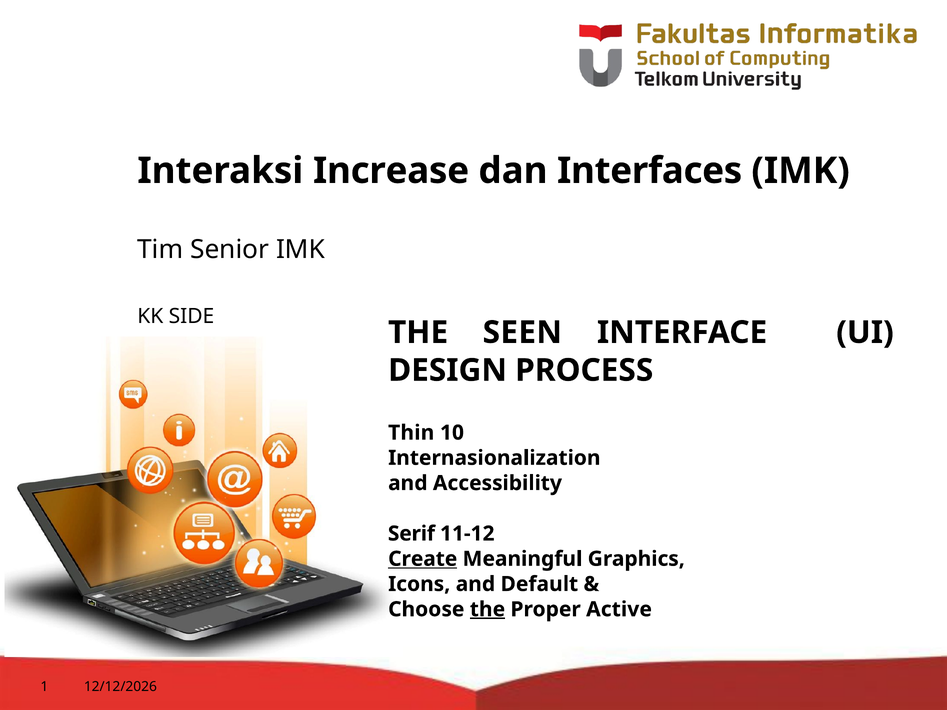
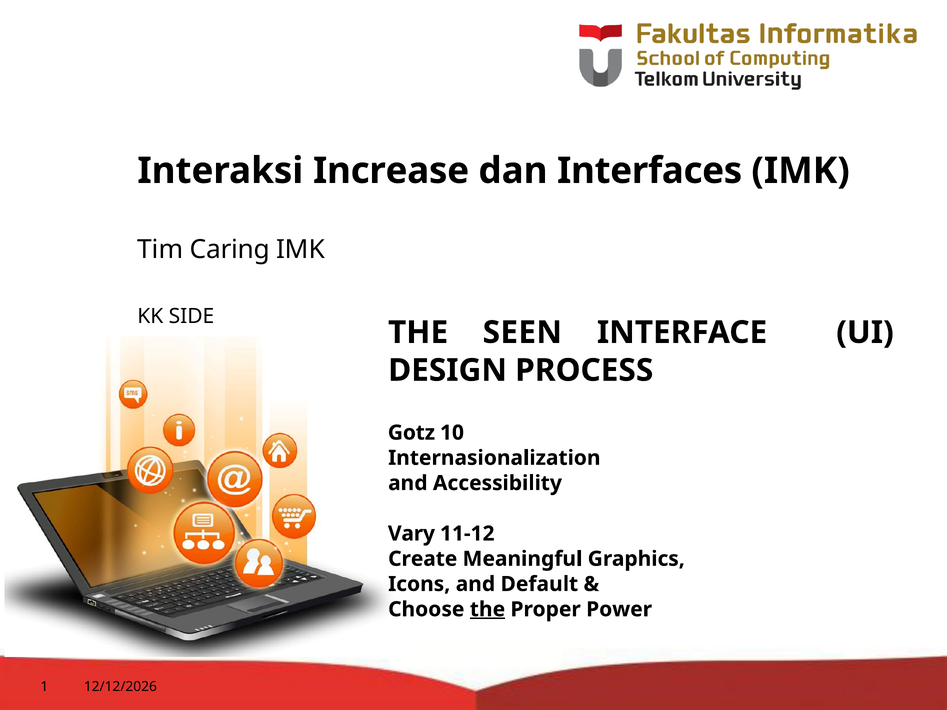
Senior: Senior -> Caring (230, 249)
Thin: Thin -> Gotz (411, 433)
Serif: Serif -> Vary (411, 534)
Create underline: present -> none (423, 559)
Active: Active -> Power (619, 610)
